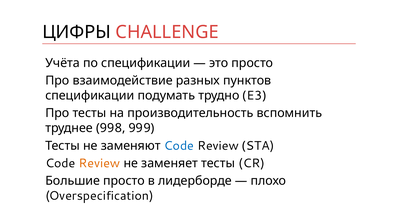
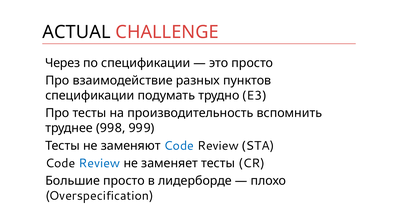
ЦИФРЫ: ЦИФРЫ -> ACTUAL (76, 32)
Учёта: Учёта -> Через (63, 63)
Review colour: orange -> blue (99, 163)
